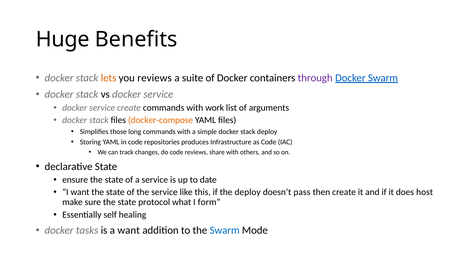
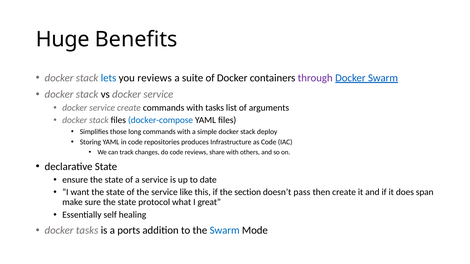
lets colour: orange -> blue (109, 78)
with work: work -> tasks (215, 108)
docker-compose colour: orange -> blue (161, 120)
the deploy: deploy -> section (248, 192)
host: host -> span (425, 192)
form: form -> great (209, 203)
a want: want -> ports (129, 231)
